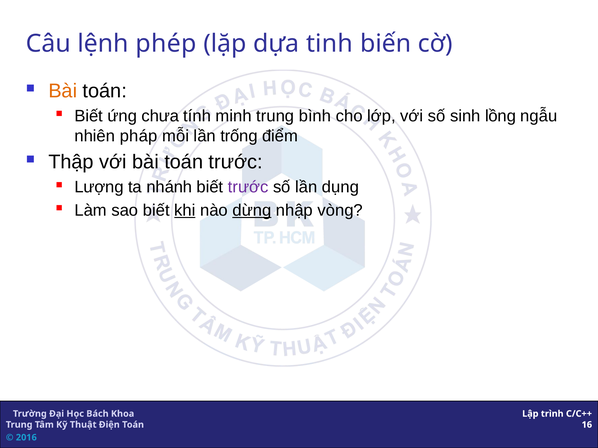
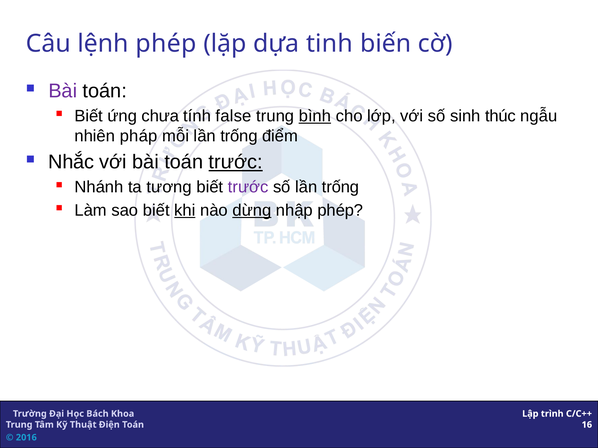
Bài colour: orange -> purple (63, 91)
minh: minh -> false (234, 116)
bình underline: none -> present (315, 116)
lồng: lồng -> thúc (500, 116)
Thập: Thập -> Nhắc (71, 162)
trước underline: none -> present (236, 162)
Lượng: Lượng -> Nhánh (99, 187)
nhánh: nhánh -> tương (169, 187)
số lần dụng: dụng -> trống (341, 187)
nhập vòng: vòng -> phép (340, 210)
